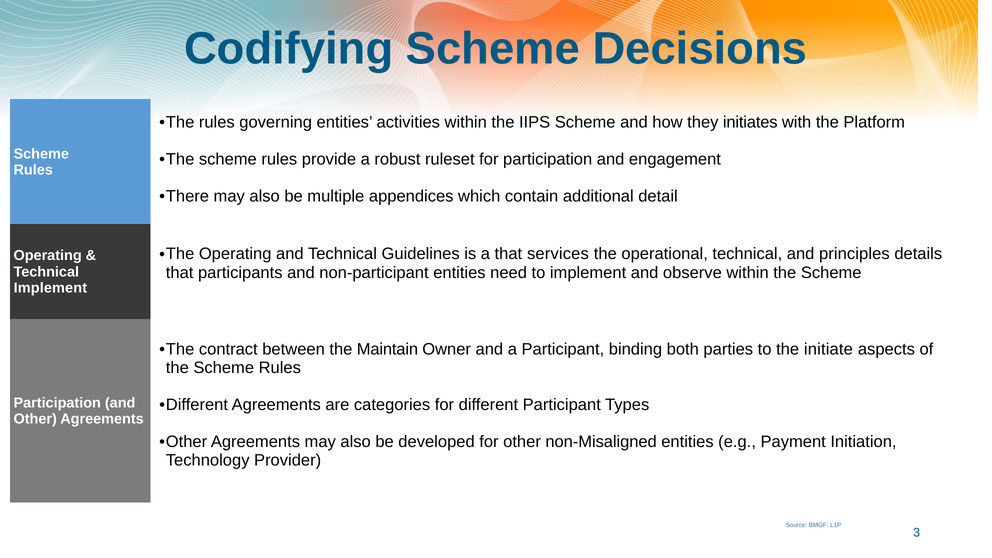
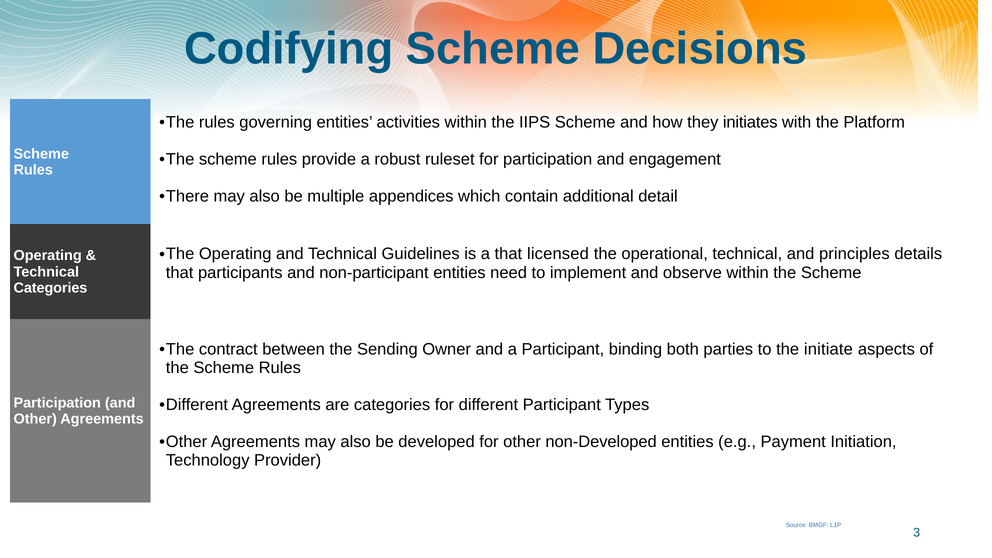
services: services -> licensed (558, 254)
Implement: Implement -> Categories (50, 288)
Maintain: Maintain -> Sending (387, 349)
non-Misaligned: non-Misaligned -> non-Developed (601, 442)
